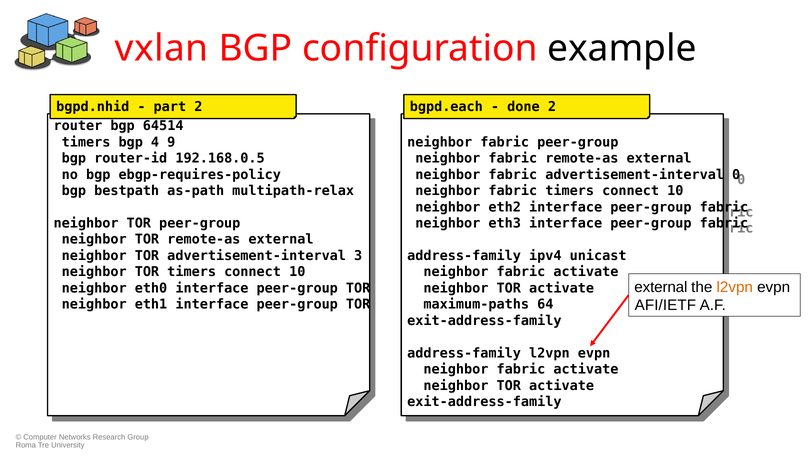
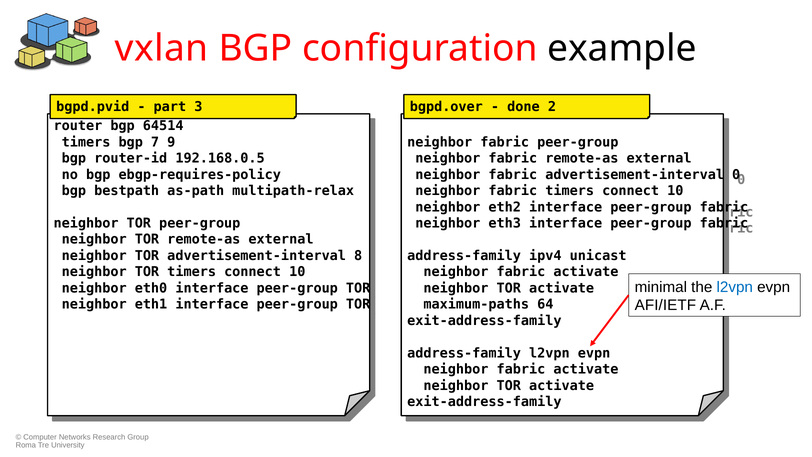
bgpd.nhid: bgpd.nhid -> bgpd.pvid (93, 107)
part 2: 2 -> 3 (198, 107)
bgpd.each: bgpd.each -> bgpd.over (446, 107)
4: 4 -> 7 (155, 142)
3: 3 -> 8 (358, 256)
external: external -> minimal (661, 287)
l2vpn colour: orange -> blue (735, 287)
